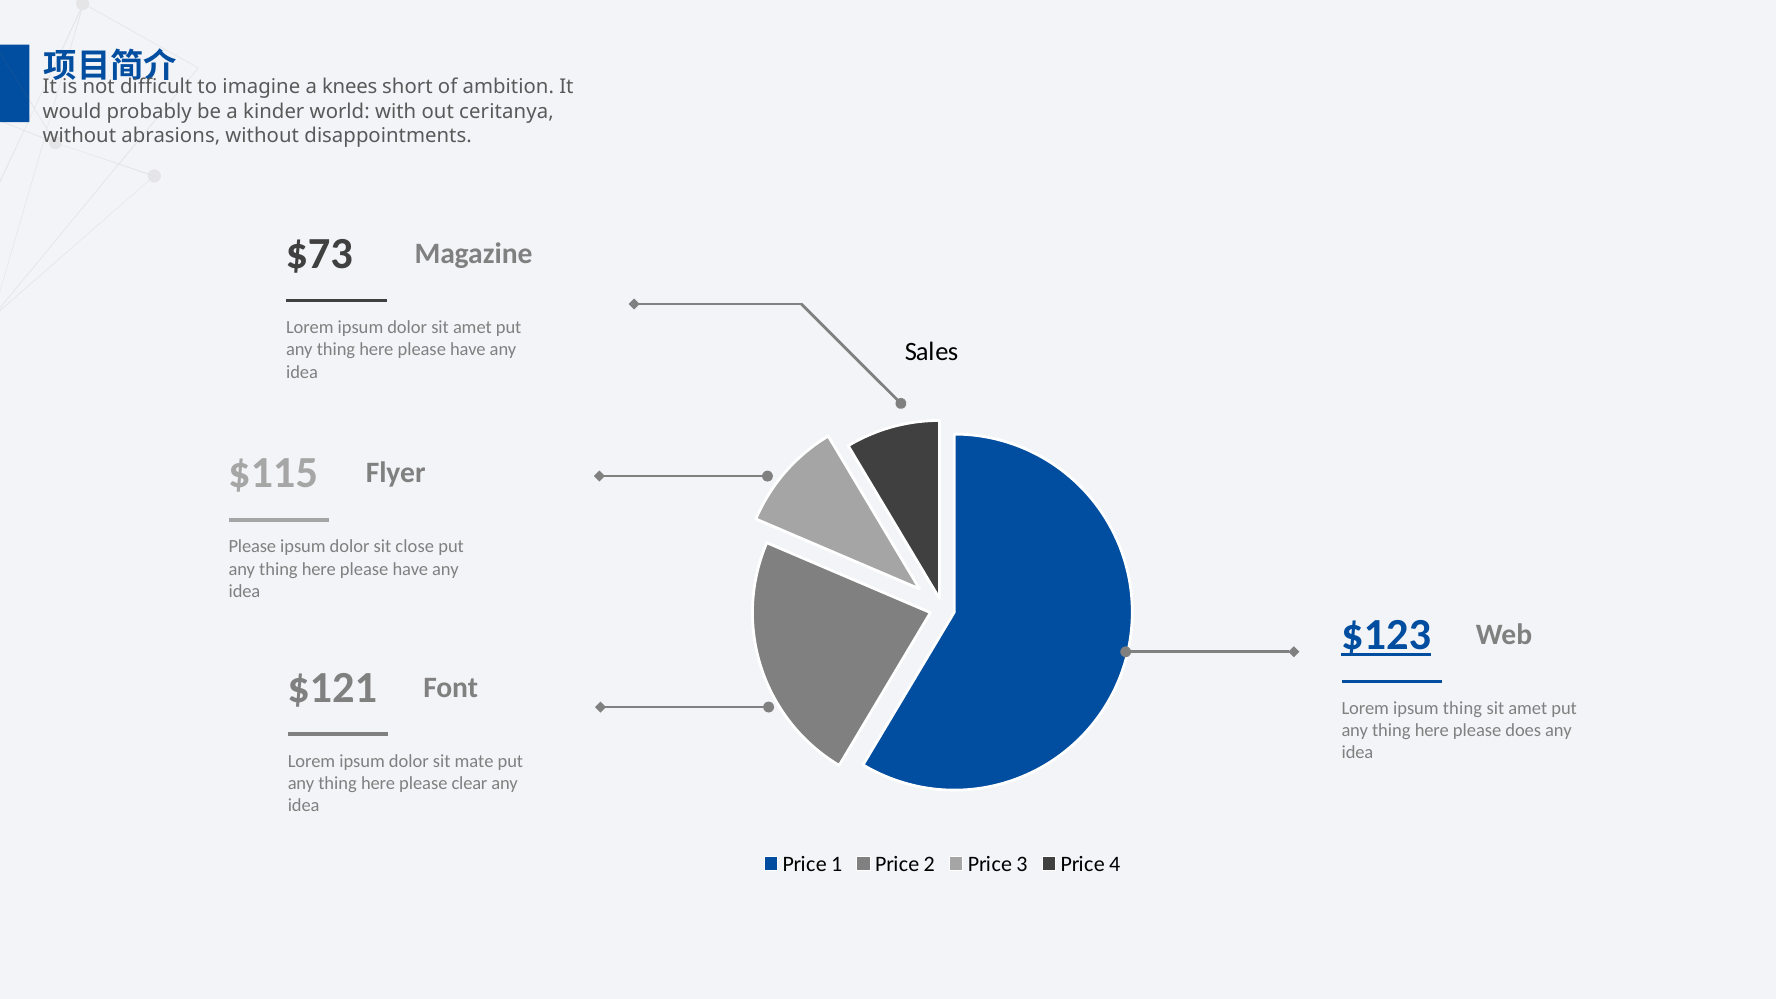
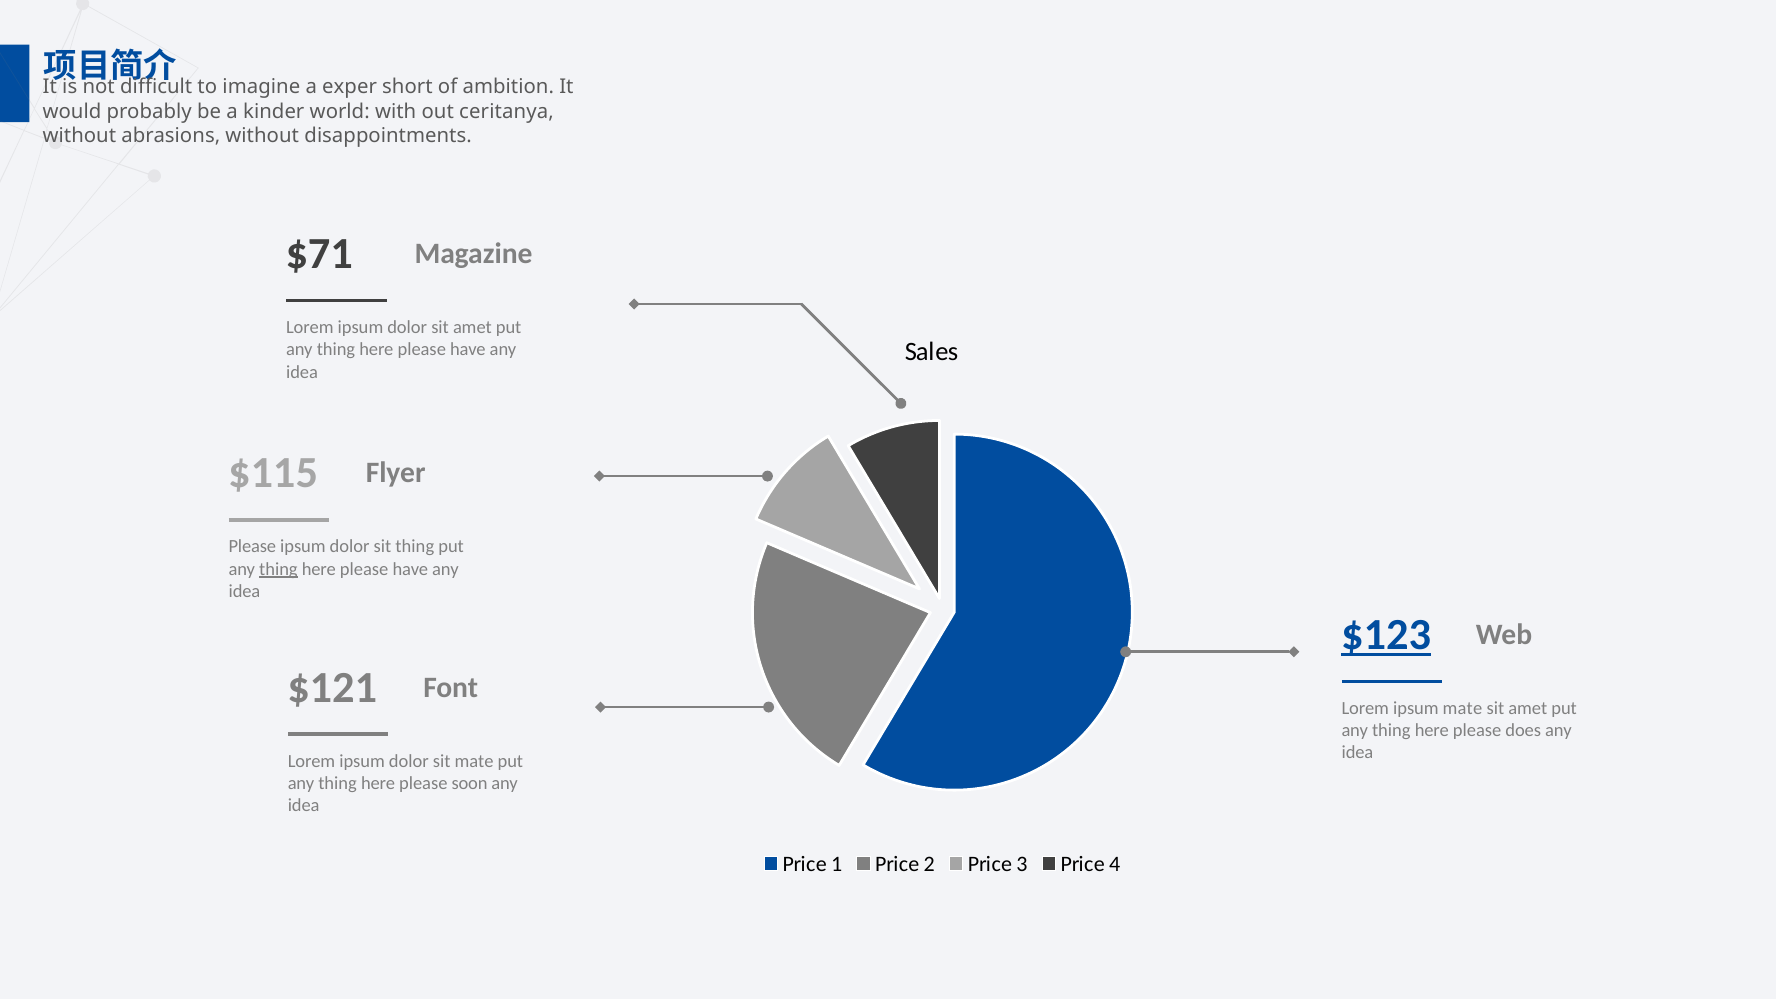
knees: knees -> exper (350, 87)
$73: $73 -> $71 (319, 254)
sit close: close -> thing (415, 547)
thing underline: none -> present (278, 569)
ipsum thing: thing -> mate (1463, 708)
clear: clear -> soon (470, 784)
